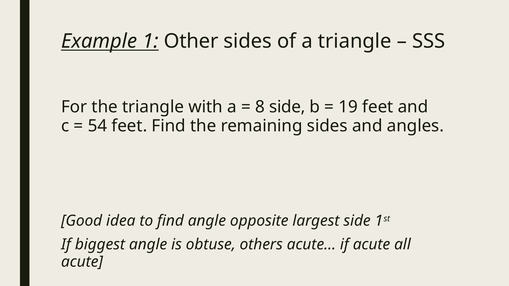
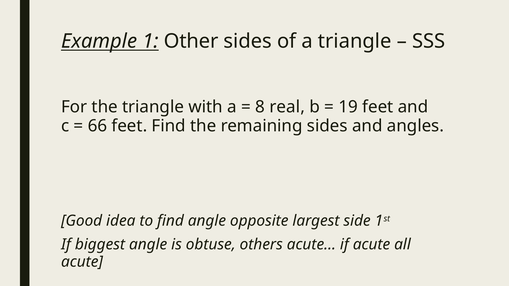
8 side: side -> real (287, 107)
54: 54 -> 66 (97, 126)
